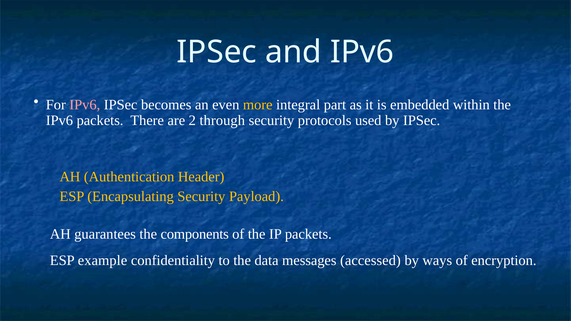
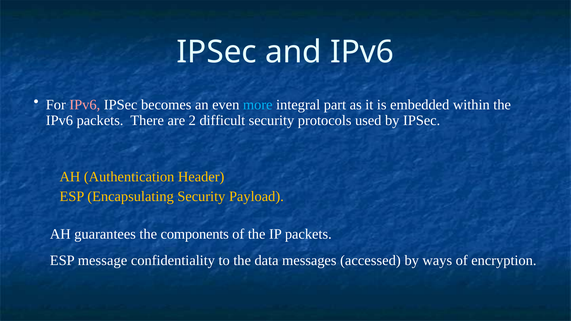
more colour: yellow -> light blue (258, 105)
through: through -> difficult (222, 120)
example: example -> message (102, 260)
